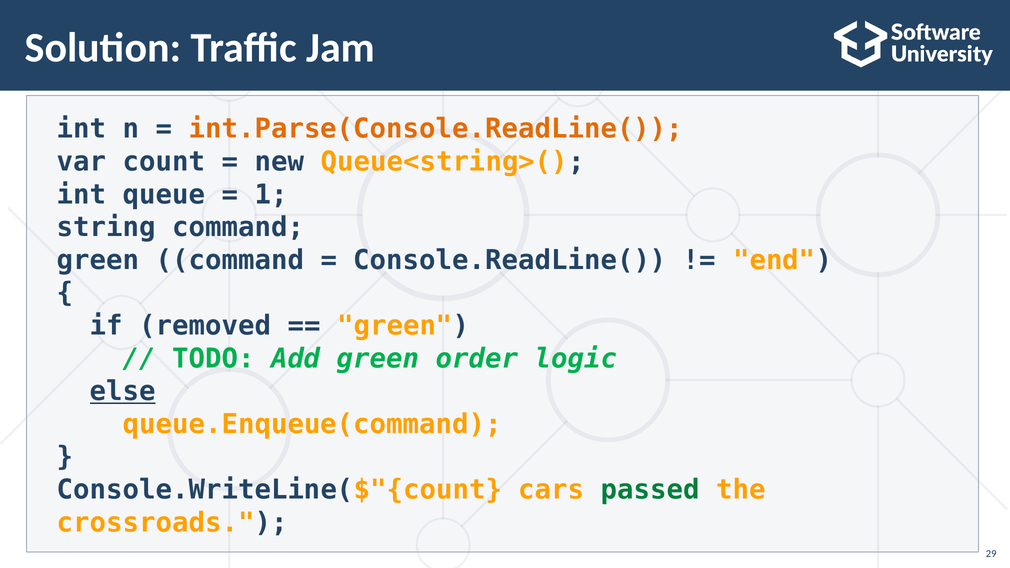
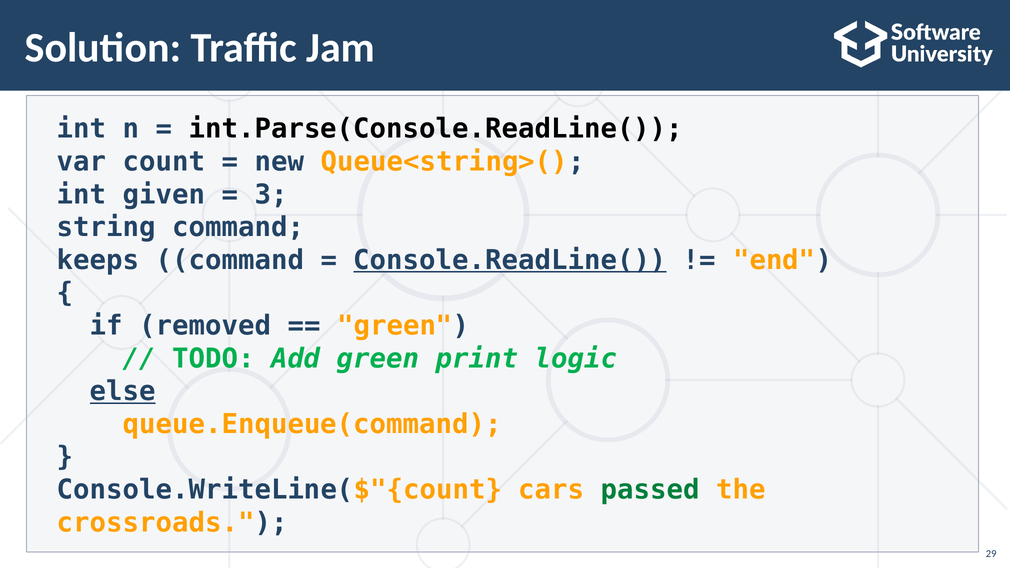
int.Parse(Console.ReadLine( colour: orange -> black (436, 129)
queue: queue -> given (164, 195)
1: 1 -> 3 (271, 195)
green: green -> keeps (98, 260)
Console.ReadLine( underline: none -> present (510, 260)
order: order -> print (477, 359)
